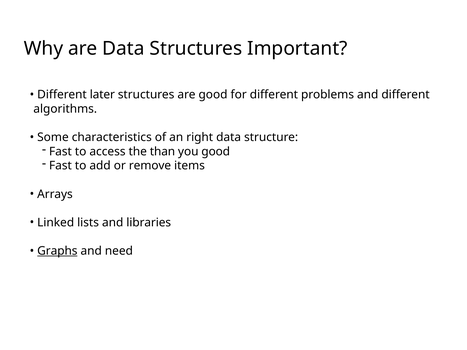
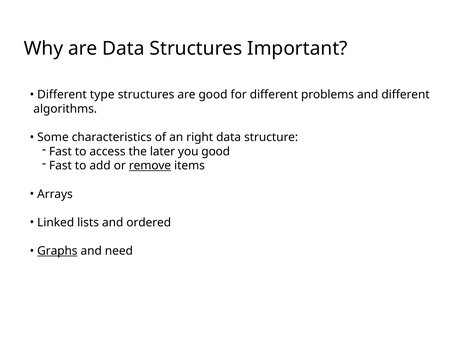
later: later -> type (102, 95)
than: than -> later (163, 152)
remove underline: none -> present (150, 166)
libraries: libraries -> ordered (149, 223)
